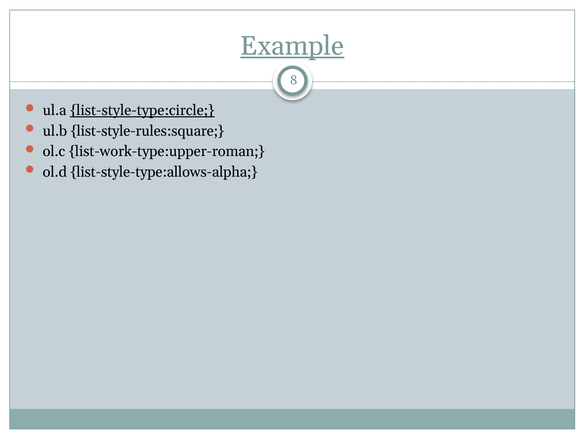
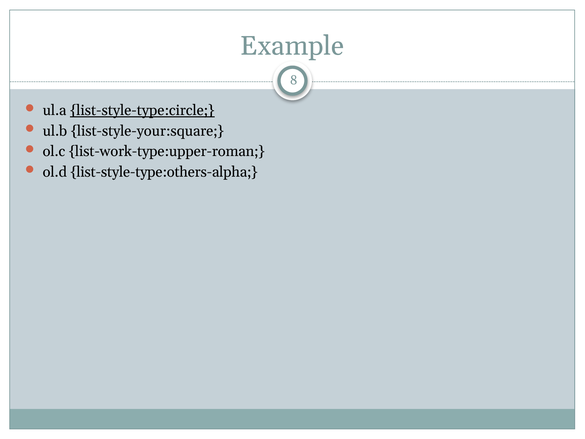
Example underline: present -> none (292, 46)
list-style-rules:square: list-style-rules:square -> list-style-your:square (147, 131)
list-style-type:allows-alpha: list-style-type:allows-alpha -> list-style-type:others-alpha (164, 172)
